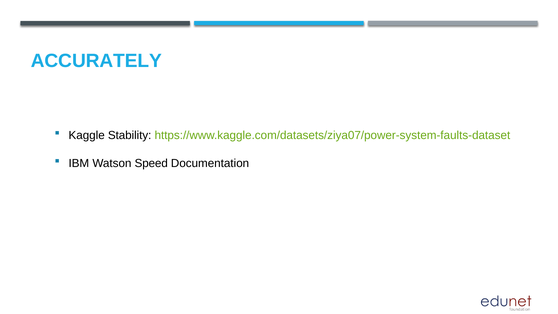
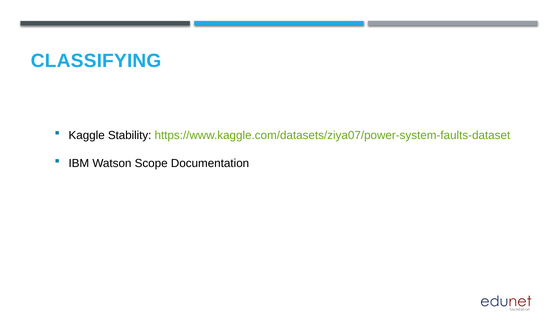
ACCURATELY: ACCURATELY -> CLASSIFYING (96, 61)
Speed: Speed -> Scope (151, 163)
